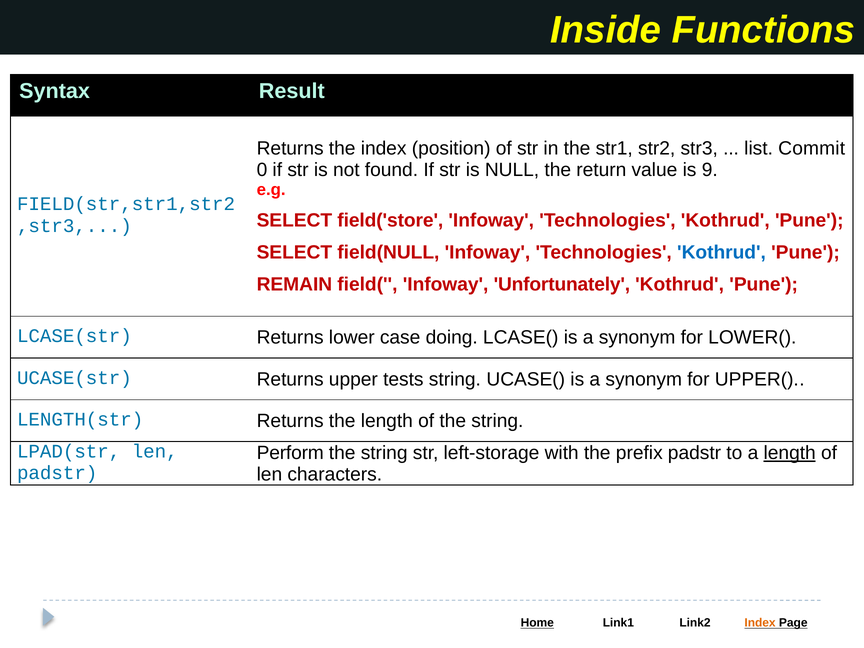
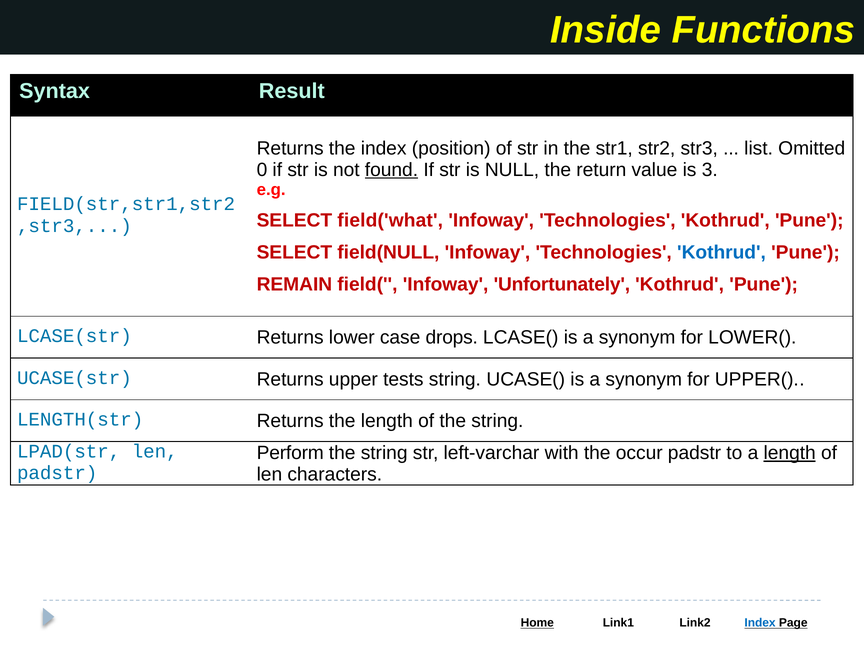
Commit: Commit -> Omitted (812, 148)
found underline: none -> present (391, 170)
9: 9 -> 3 (710, 170)
field('store: field('store -> field('what (390, 221)
doing: doing -> drops (452, 337)
left-storage: left-storage -> left-varchar (491, 453)
prefix: prefix -> occur (639, 453)
Index colour: orange -> blue (760, 623)
